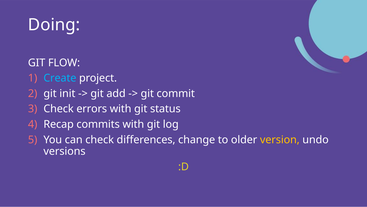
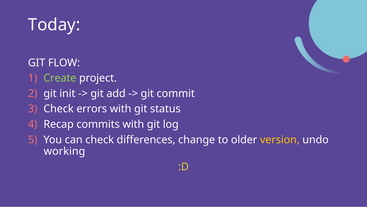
Doing: Doing -> Today (54, 25)
Create colour: light blue -> light green (60, 78)
versions: versions -> working (64, 151)
